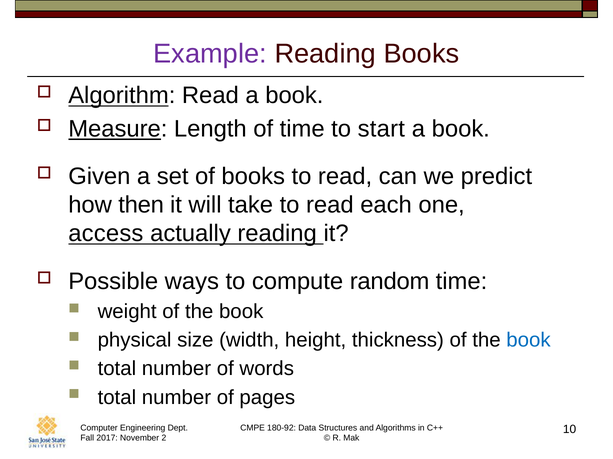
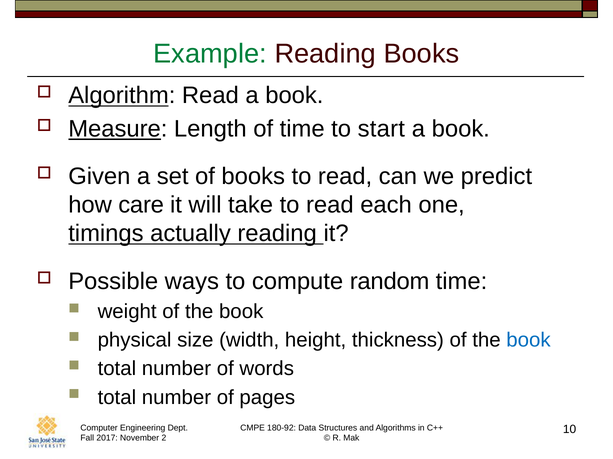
Example colour: purple -> green (210, 54)
then: then -> care (141, 205)
access: access -> timings (106, 234)
